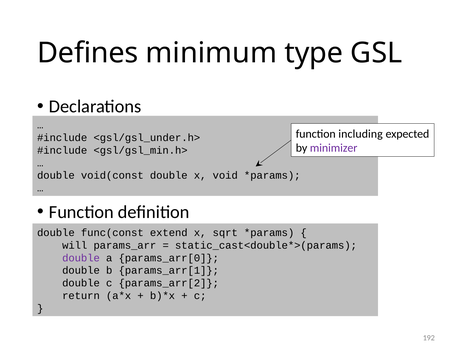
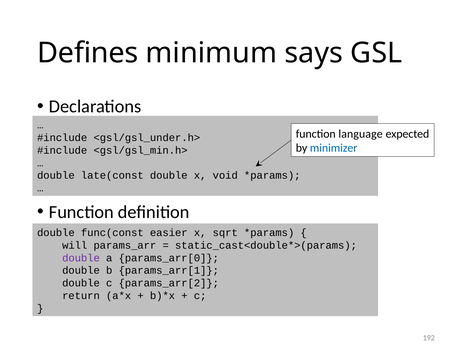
type: type -> says (314, 53)
including: including -> language (361, 134)
minimizer colour: purple -> blue (334, 148)
void(const: void(const -> late(const (112, 175)
extend: extend -> easier (169, 233)
